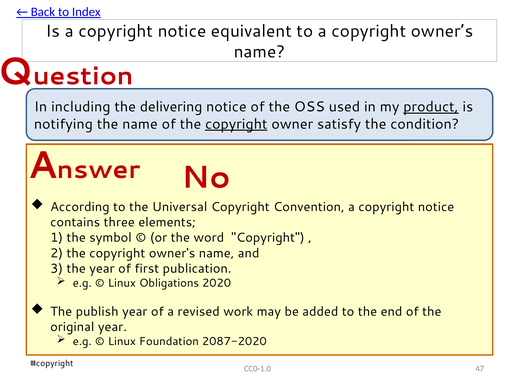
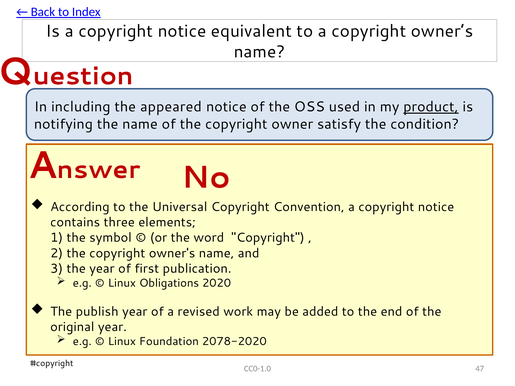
delivering: delivering -> appeared (171, 107)
copyright underline: present -> none (236, 124)
2087-2020: 2087-2020 -> 2078-2020 (234, 342)
